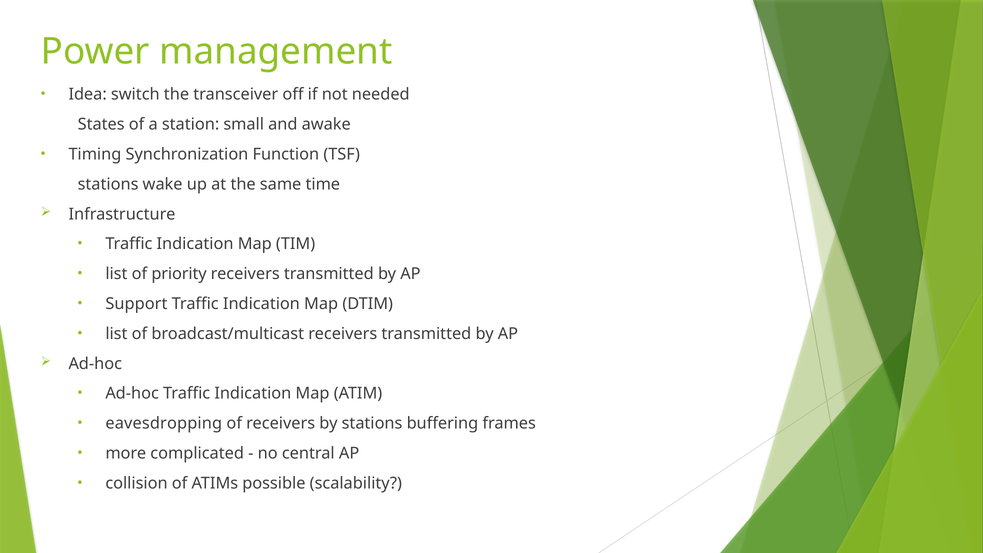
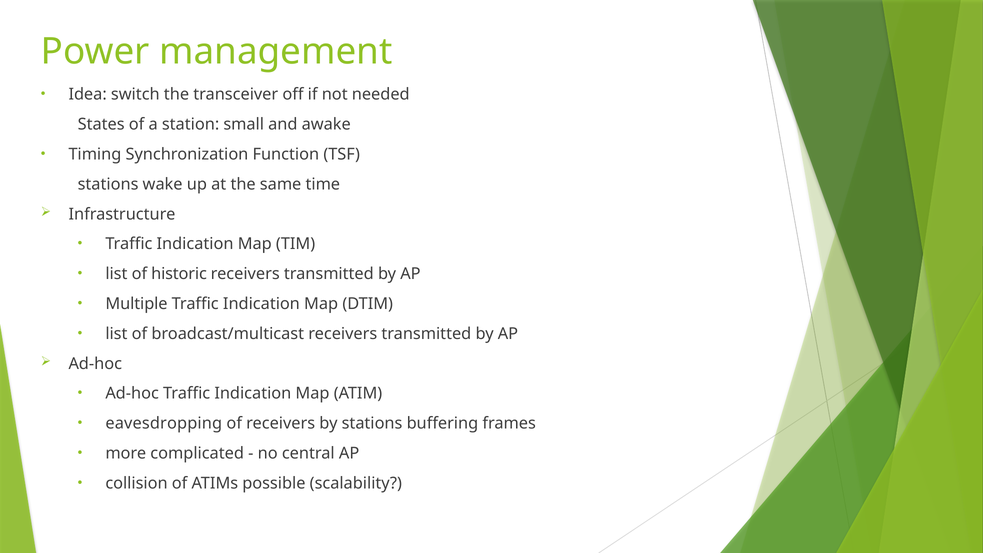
priority: priority -> historic (179, 274)
Support: Support -> Multiple (136, 304)
